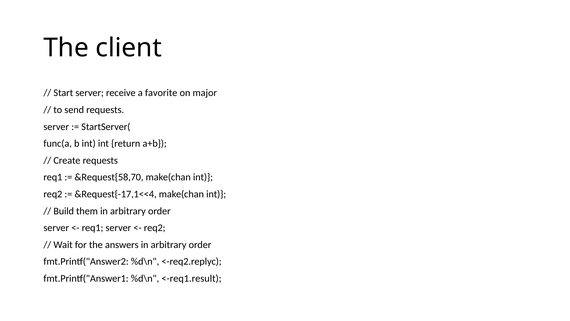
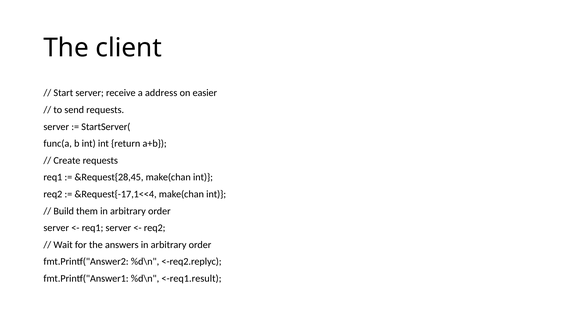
favorite: favorite -> address (161, 93)
major: major -> easier (205, 93)
&Request{58,70: &Request{58,70 -> &Request{28,45 (109, 177)
